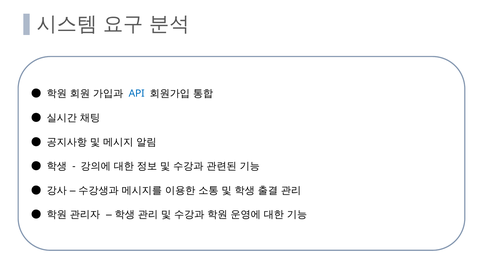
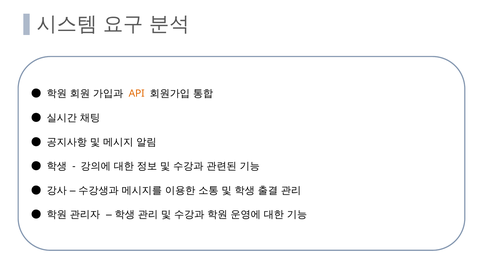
API colour: blue -> orange (137, 94)
